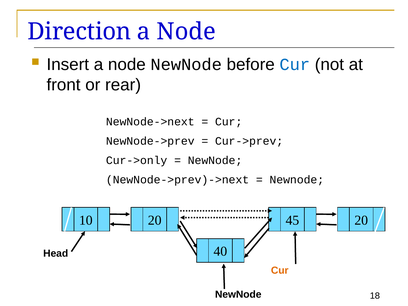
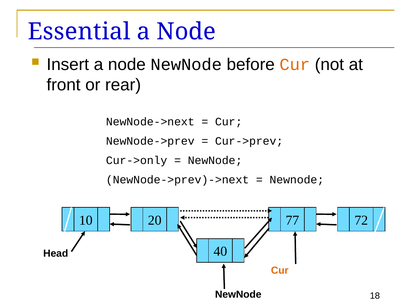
Direction: Direction -> Essential (79, 32)
Cur colour: blue -> orange (295, 64)
45: 45 -> 77 (292, 220)
10 20: 20 -> 72 (361, 220)
